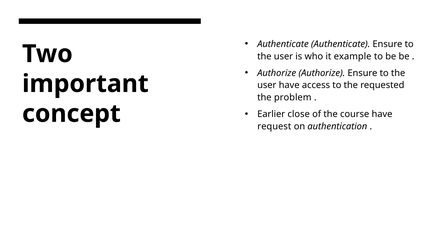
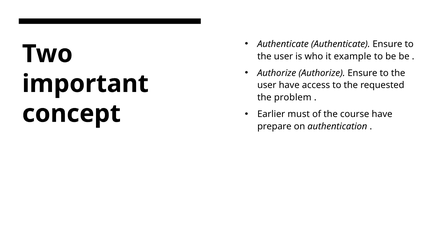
close: close -> must (299, 114)
request: request -> prepare (274, 126)
